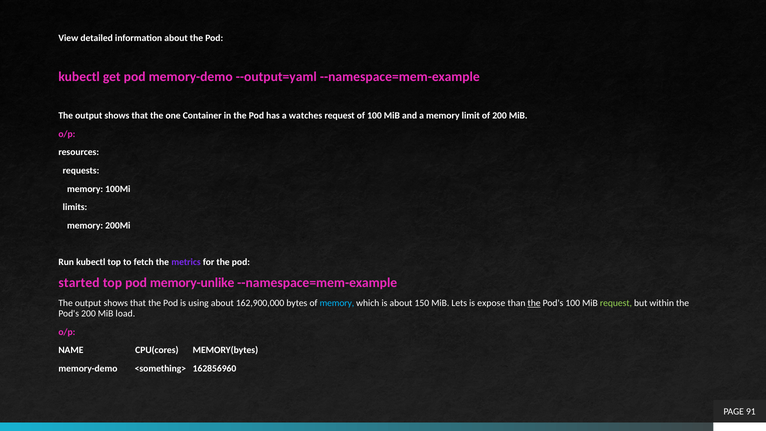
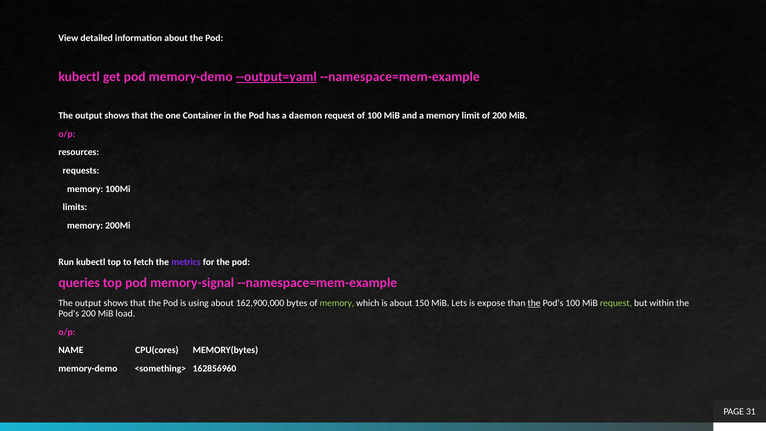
--output=yaml underline: none -> present (276, 77)
watches: watches -> daemon (306, 116)
started: started -> queries (79, 283)
memory-unlike: memory-unlike -> memory-signal (192, 283)
memory colour: light blue -> light green (337, 303)
91: 91 -> 31 (751, 412)
